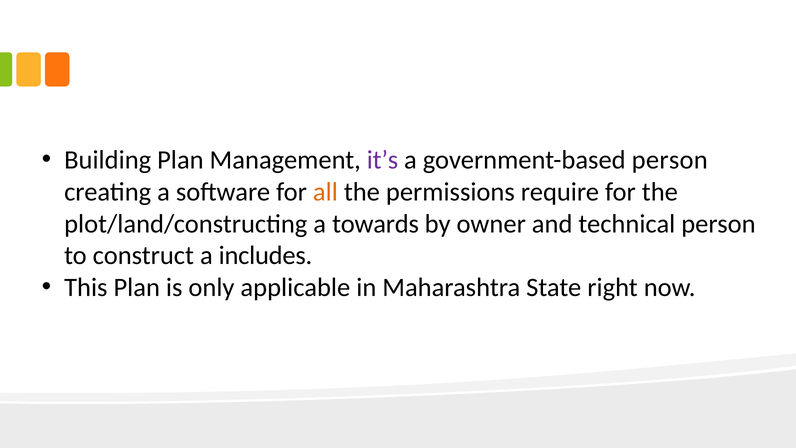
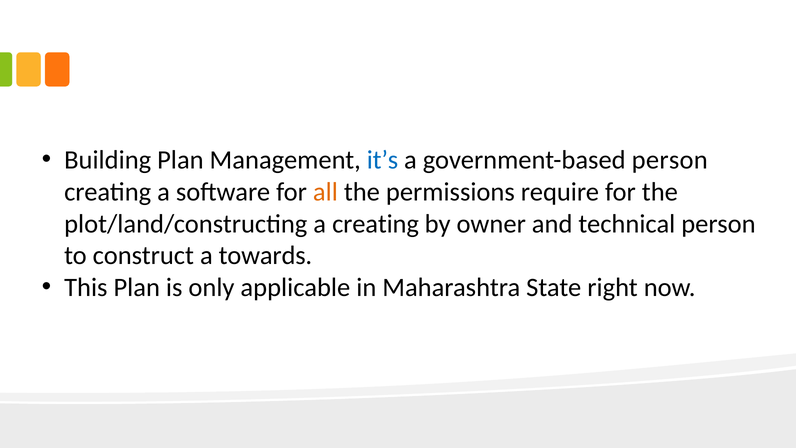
it’s colour: purple -> blue (383, 160)
a towards: towards -> creating (375, 224)
includes: includes -> towards (265, 256)
